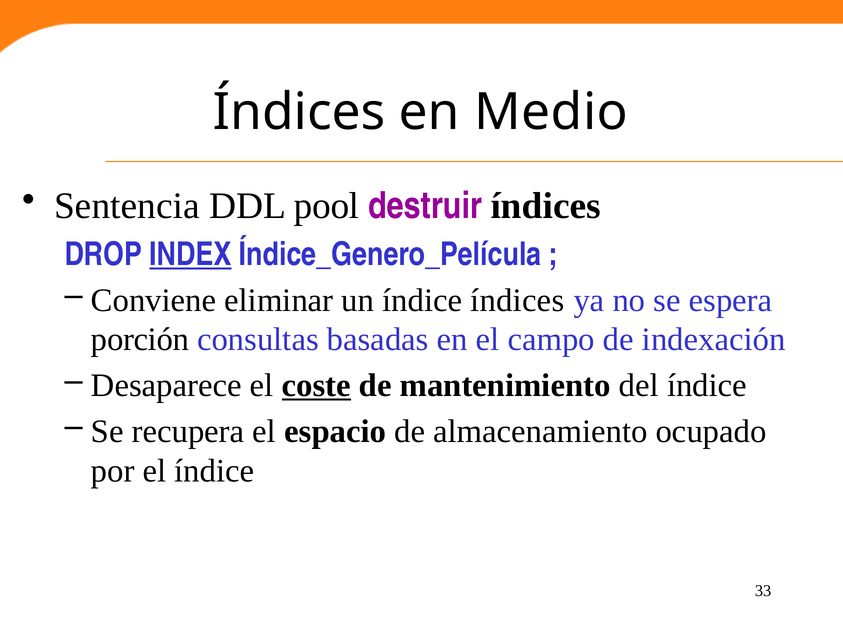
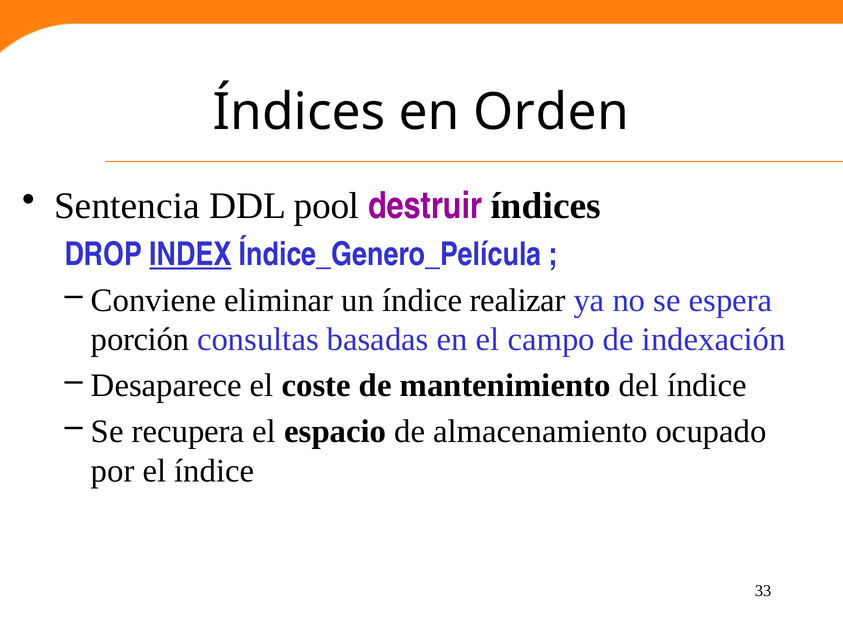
Medio: Medio -> Orden (551, 112)
un índice índices: índices -> realizar (518, 300)
coste underline: present -> none (316, 386)
